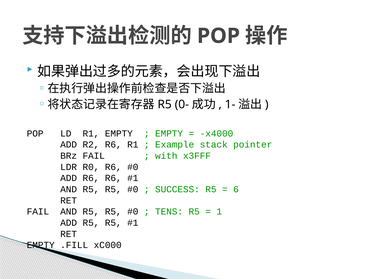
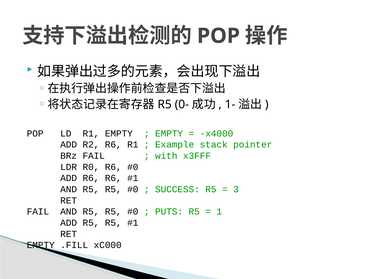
6: 6 -> 3 (236, 189)
TENS: TENS -> PUTS (169, 212)
